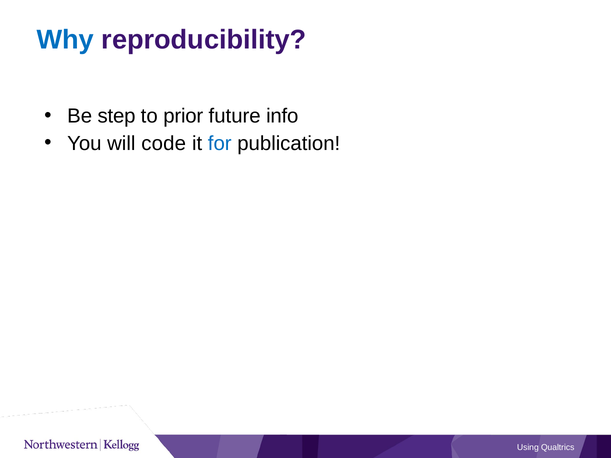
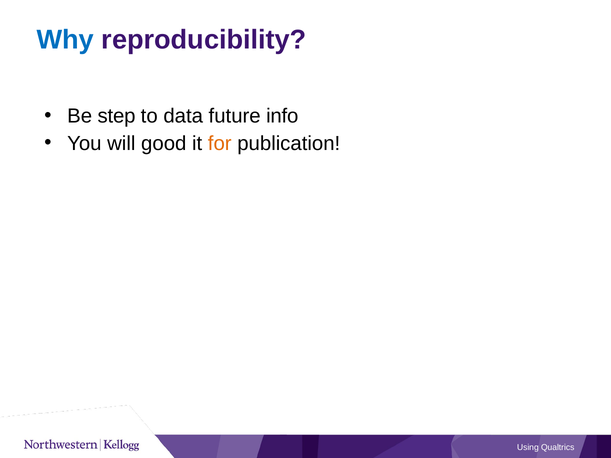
prior: prior -> data (183, 116)
code: code -> good (164, 143)
for colour: blue -> orange (220, 143)
